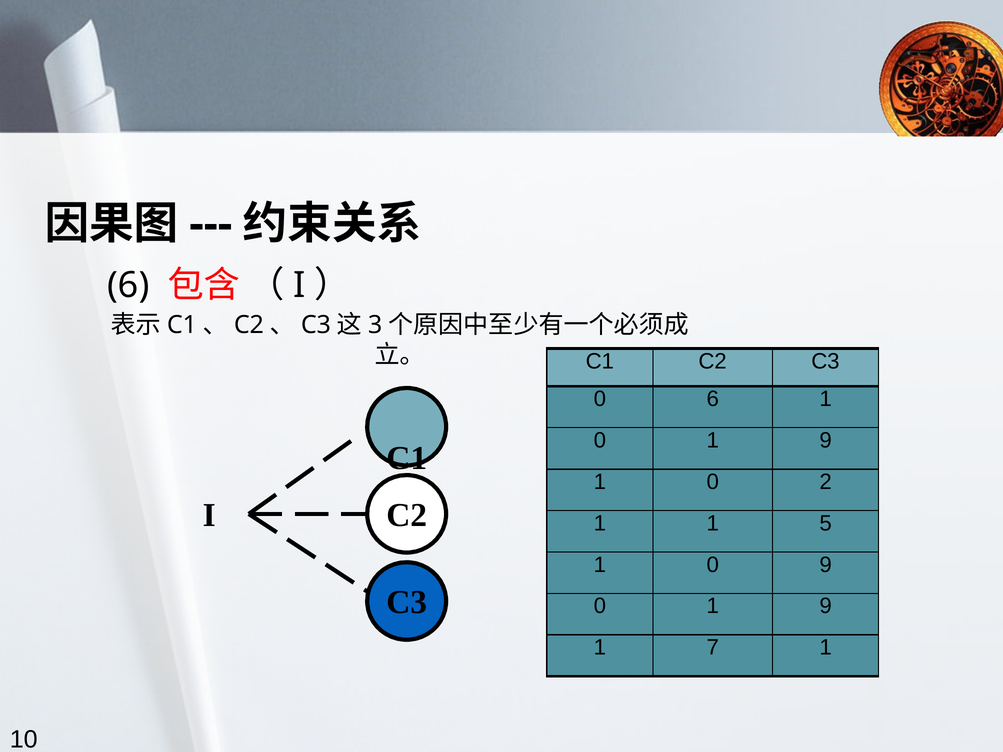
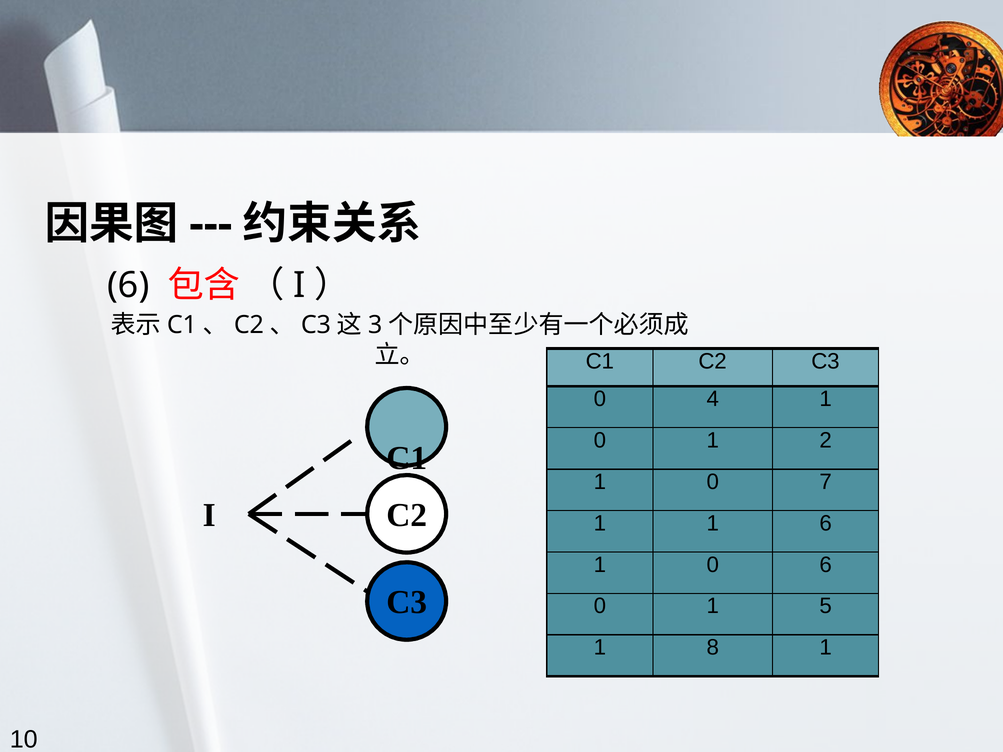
0 6: 6 -> 4 (713, 399)
9: 9 -> 2 (826, 440)
2: 2 -> 7 (826, 482)
1 5: 5 -> 6 (826, 523)
0 9: 9 -> 6 (826, 565)
9: 9 -> 5 (826, 606)
7: 7 -> 8 (713, 648)
